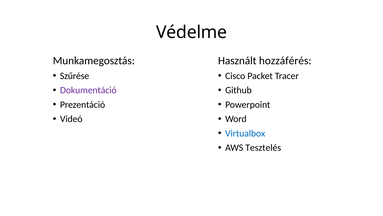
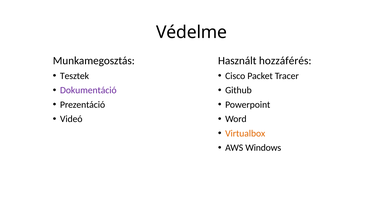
Szűrése: Szűrése -> Tesztek (75, 76)
Virtualbox colour: blue -> orange (245, 133)
Tesztelés: Tesztelés -> Windows (263, 147)
